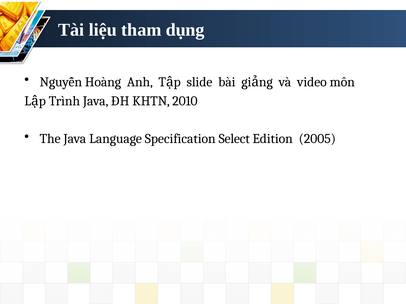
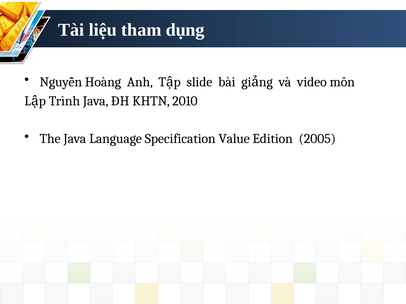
Select: Select -> Value (234, 139)
